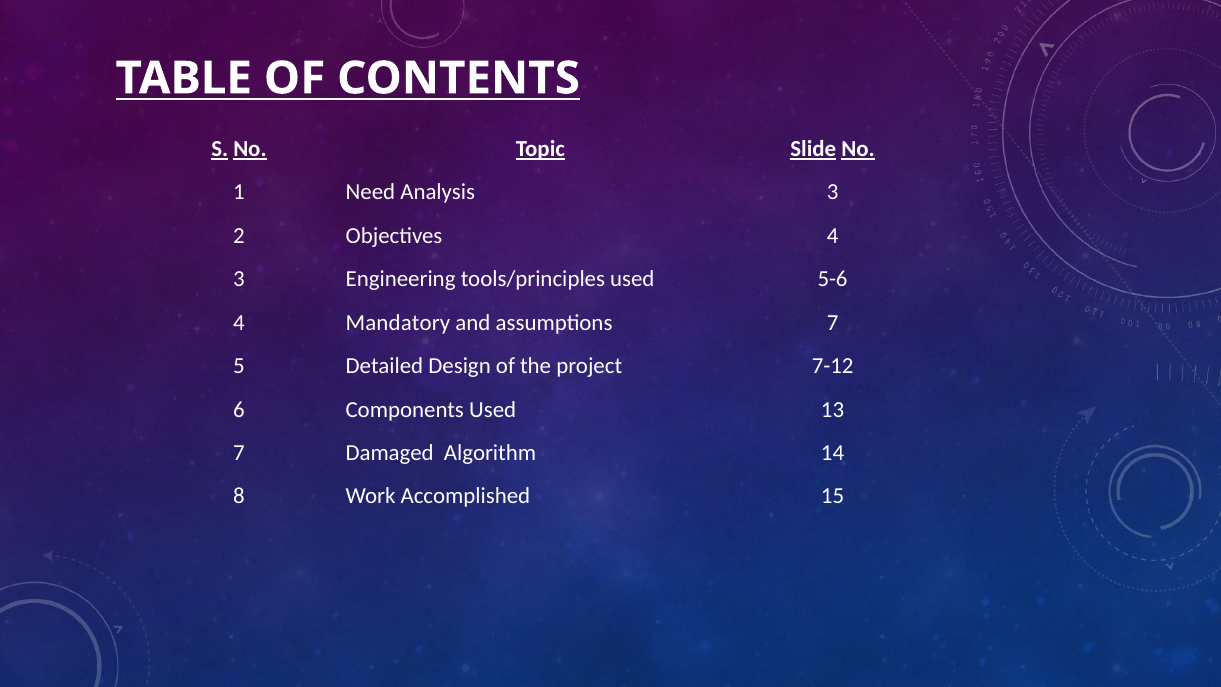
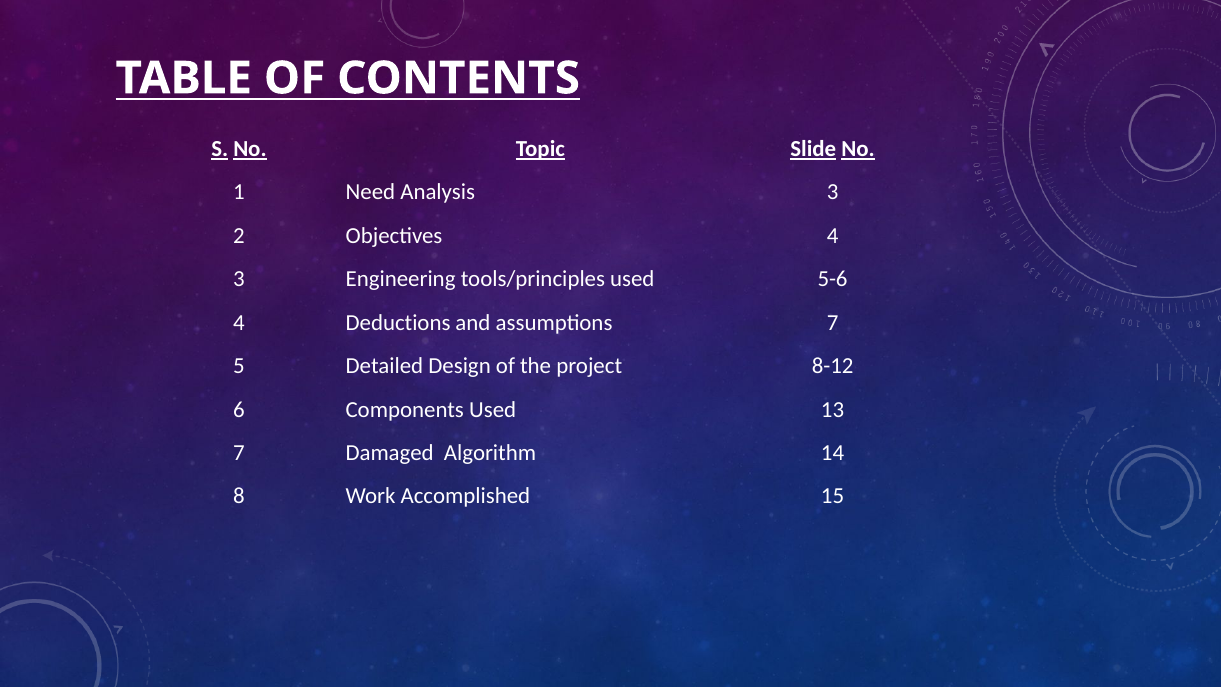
Mandatory: Mandatory -> Deductions (398, 323)
7-12: 7-12 -> 8-12 (833, 366)
